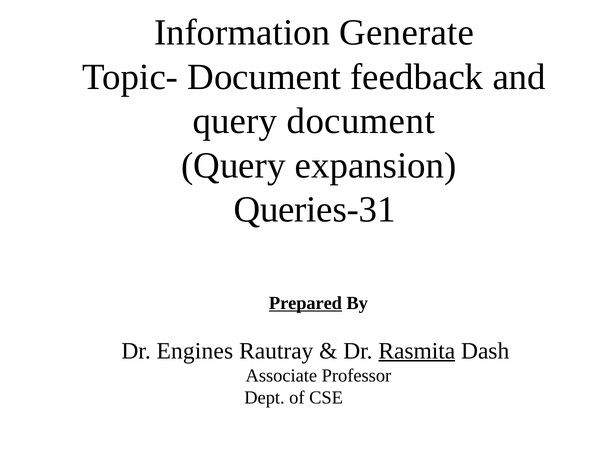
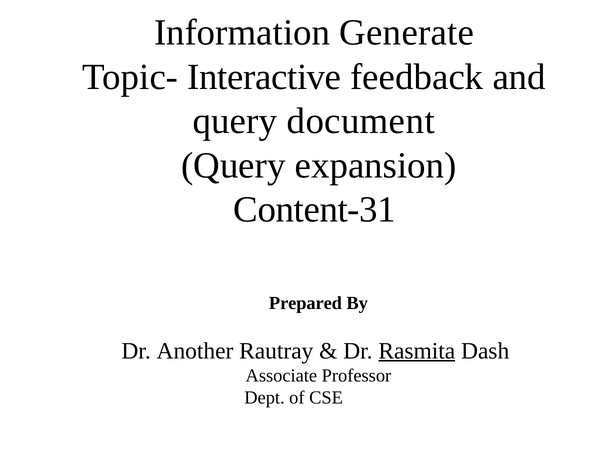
Topic- Document: Document -> Interactive (264, 77)
Queries-31: Queries-31 -> Content-31 (315, 210)
Prepared underline: present -> none (305, 303)
Engines: Engines -> Another (195, 351)
